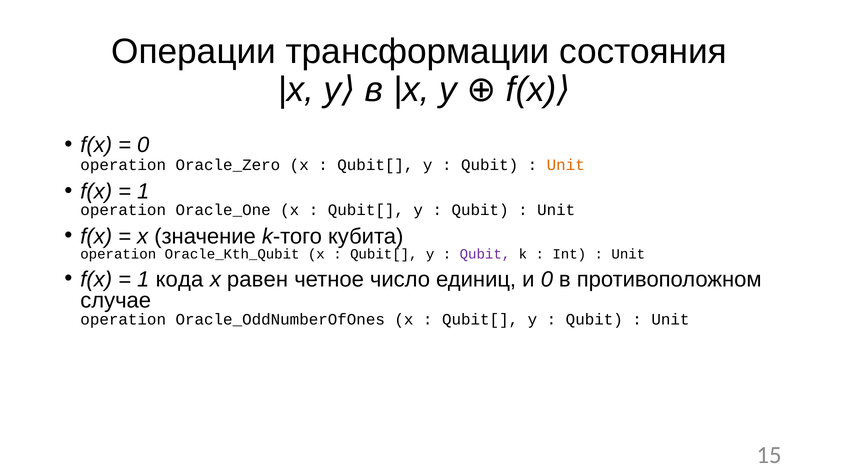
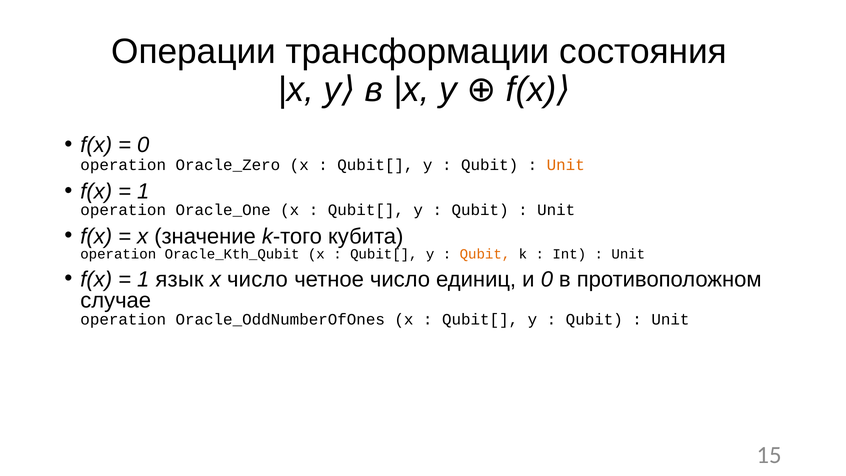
Qubit colour: purple -> orange (485, 254)
кода: кода -> язык (180, 279)
х равен: равен -> число (257, 279)
